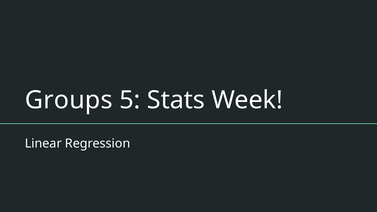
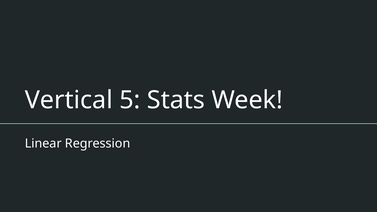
Groups: Groups -> Vertical (69, 100)
